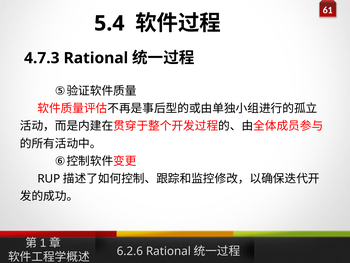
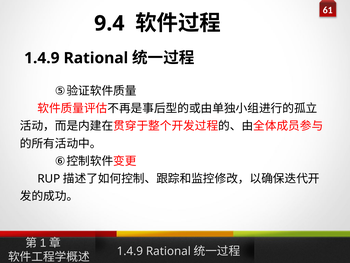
5.4: 5.4 -> 9.4 (109, 23)
4.7.3: 4.7.3 -> 1.4.9 (42, 58)
6.2.6: 6.2.6 -> 1.4.9 (130, 251)
